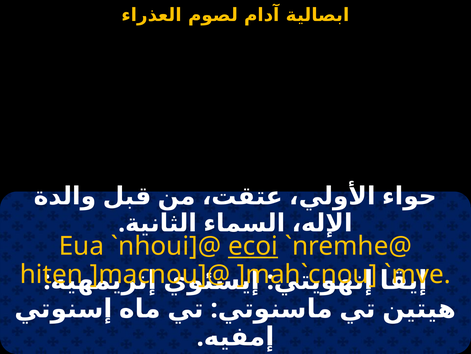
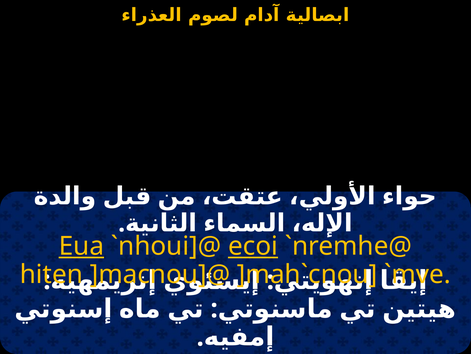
Eua underline: none -> present (81, 246)
